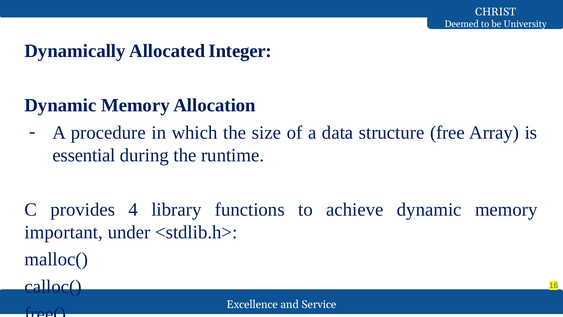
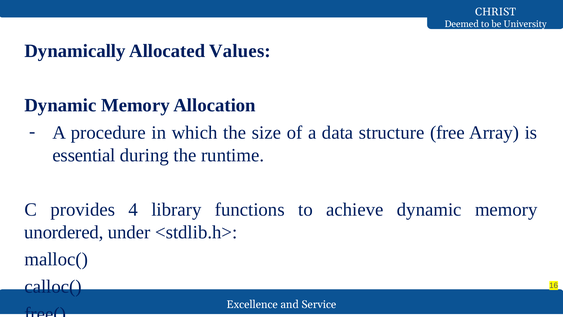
Integer: Integer -> Values (240, 51)
important: important -> unordered (64, 232)
